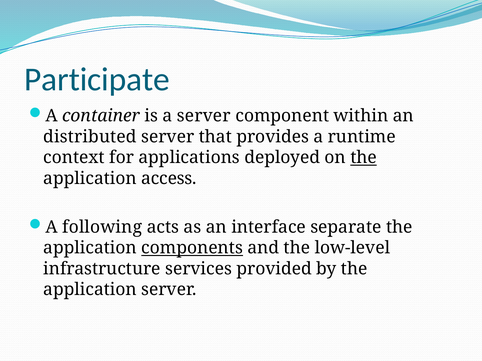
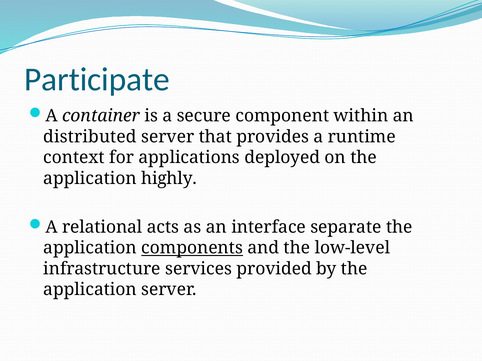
a server: server -> secure (204, 116)
the underline: present -> none (364, 158)
access: access -> highly (169, 179)
following: following -> relational (102, 227)
